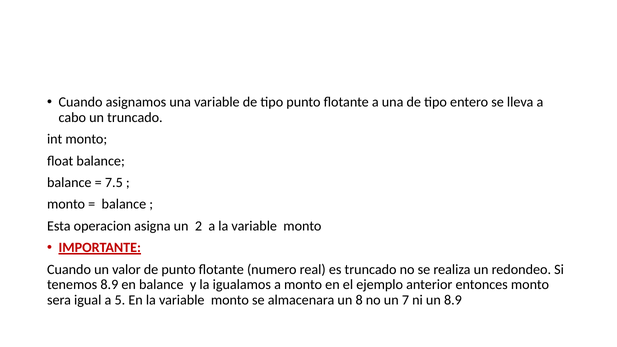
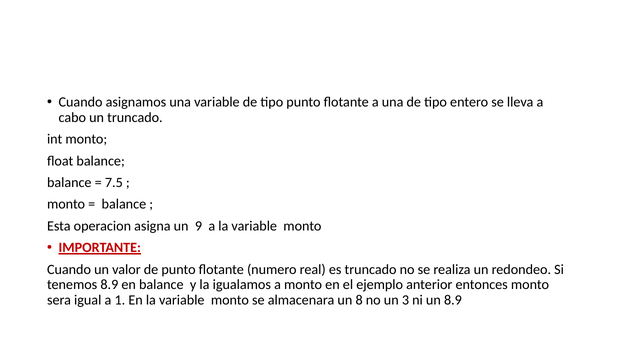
2: 2 -> 9 (198, 226)
5: 5 -> 1 (120, 300)
7: 7 -> 3 (405, 300)
